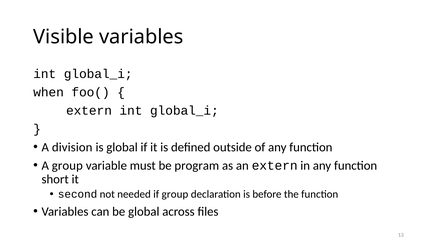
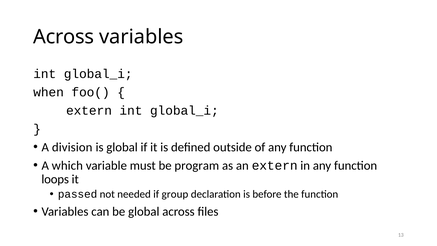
Visible: Visible -> Across (64, 37)
A group: group -> which (67, 165)
short: short -> loops (55, 179)
second: second -> passed (78, 194)
